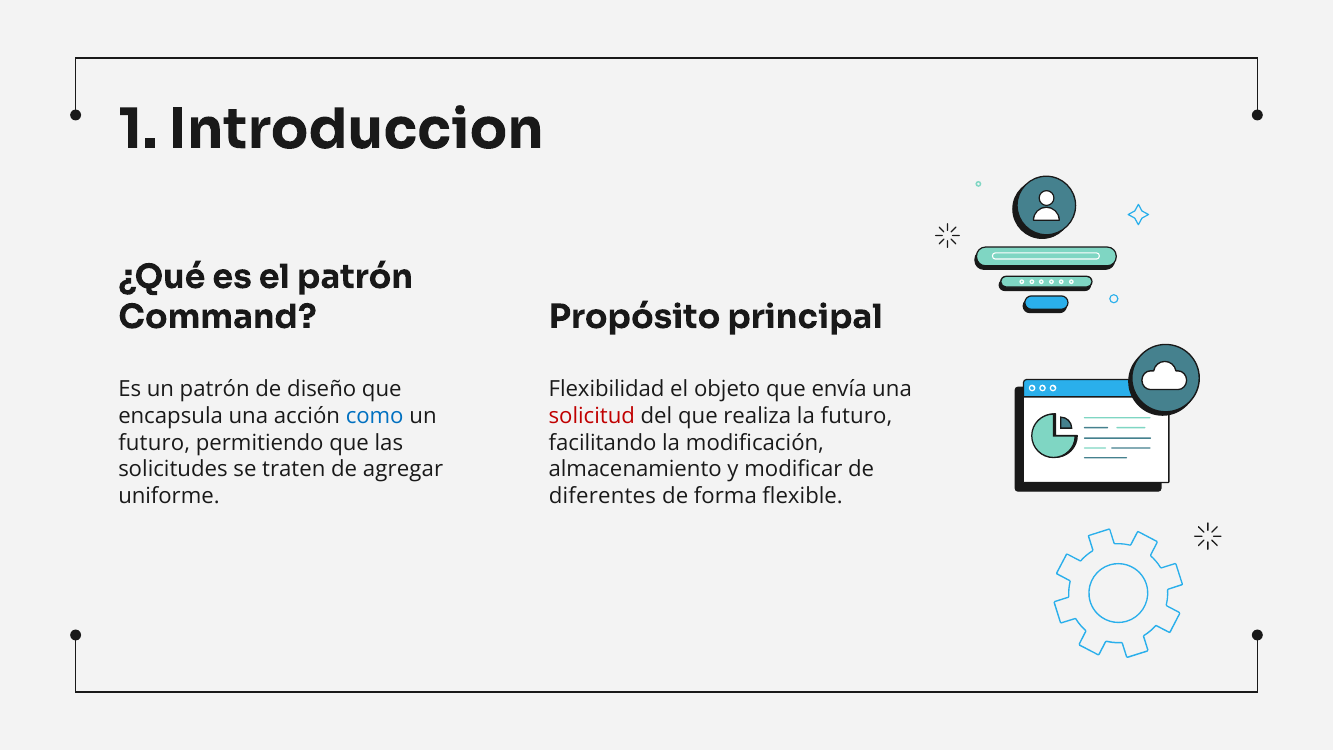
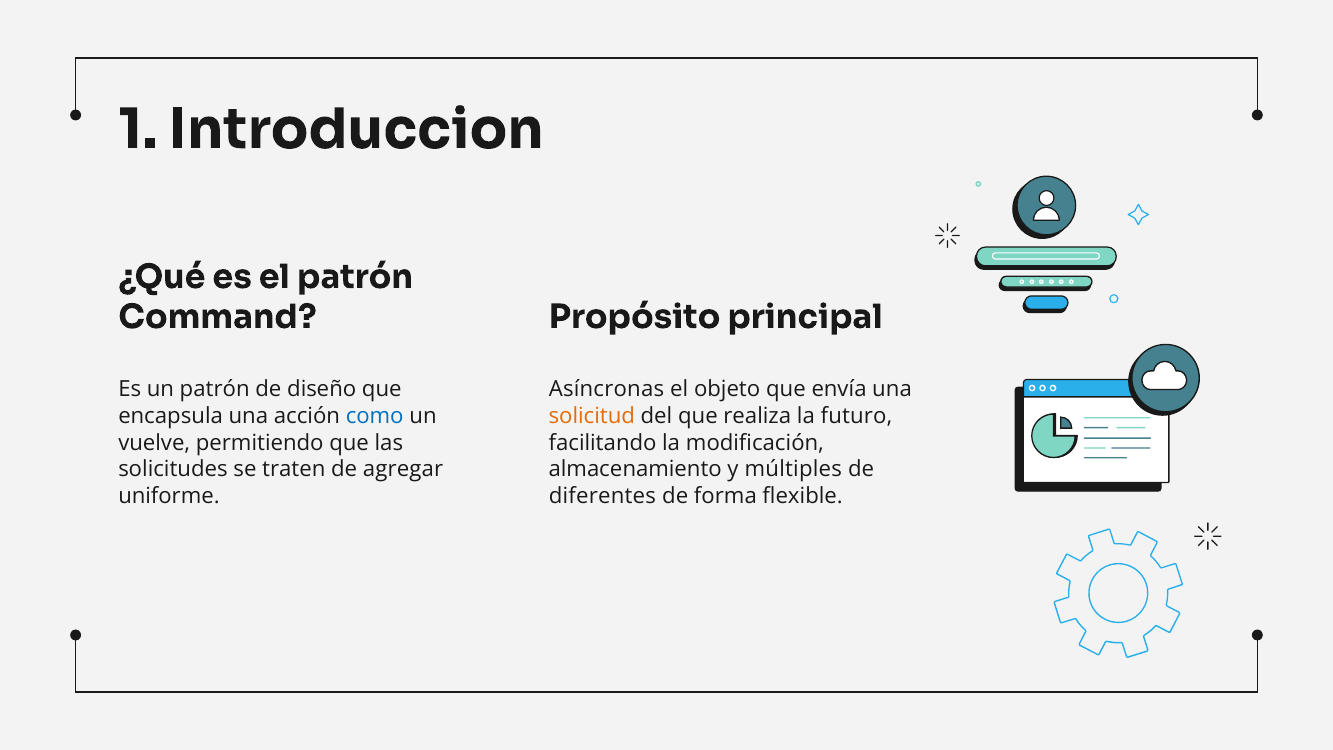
Flexibilidad: Flexibilidad -> Asíncronas (606, 389)
solicitud colour: red -> orange (592, 416)
futuro: futuro -> vuelve (154, 443)
modificar: modificar -> múltiples (793, 469)
